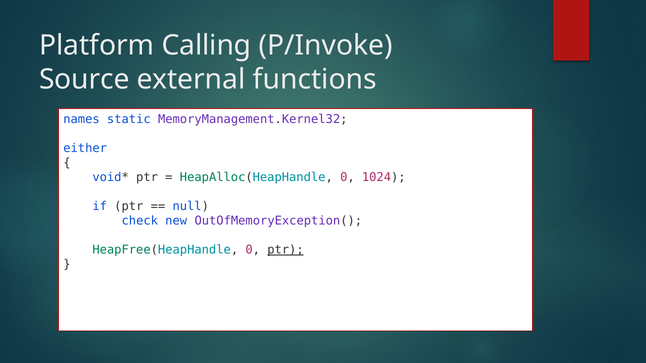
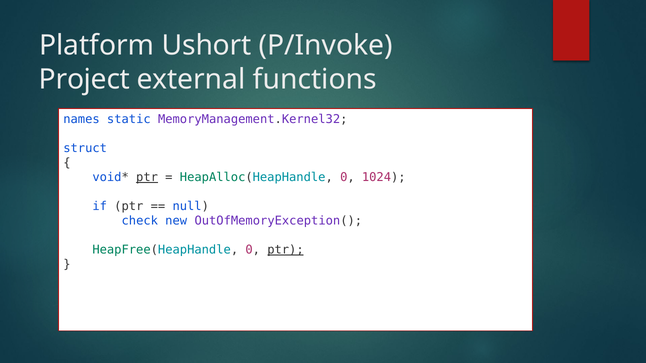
Calling: Calling -> Ushort (207, 45)
Source: Source -> Project (84, 79)
either: either -> struct (85, 148)
ptr underline: none -> present (147, 177)
